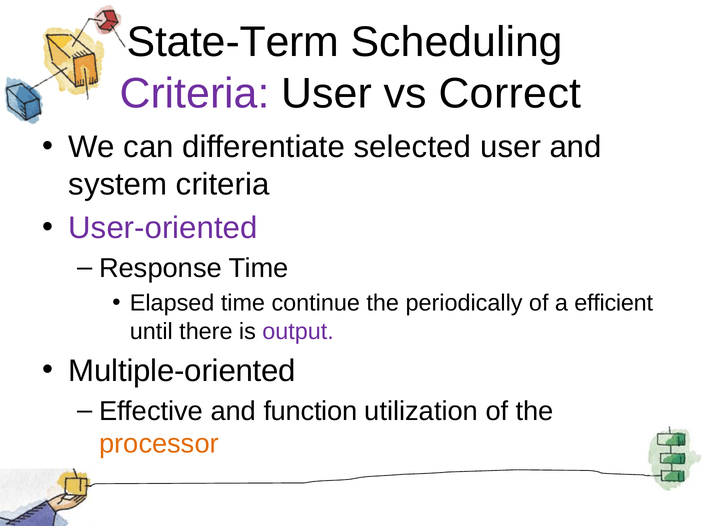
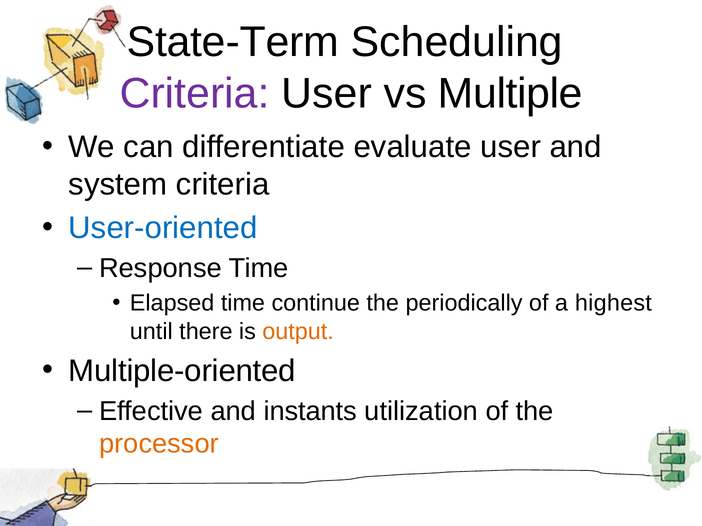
Correct: Correct -> Multiple (510, 94)
selected: selected -> evaluate (413, 147)
User-oriented colour: purple -> blue (163, 228)
efficient: efficient -> highest (613, 304)
output colour: purple -> orange (298, 332)
function: function -> instants (310, 411)
